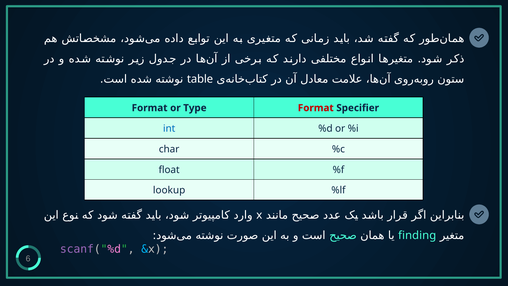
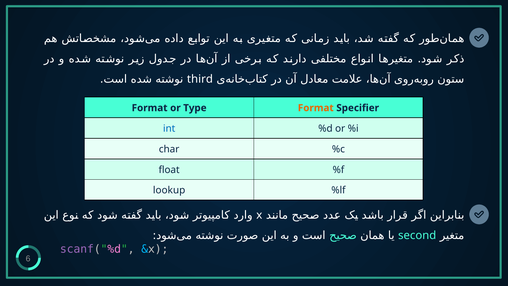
table: table -> third (200, 79)
Format colour: red -> orange (316, 108)
finding: finding -> second (417, 235)
